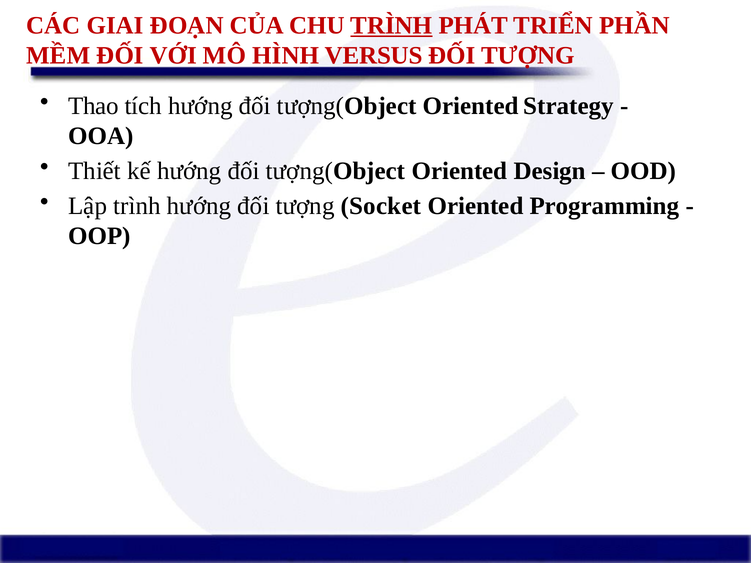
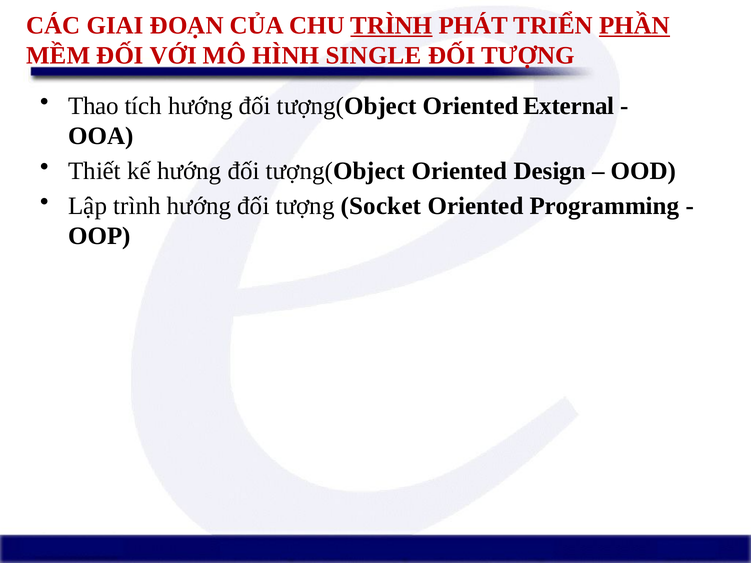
PHẦN underline: none -> present (634, 25)
VERSUS: VERSUS -> SINGLE (373, 55)
Strategy: Strategy -> External (569, 106)
